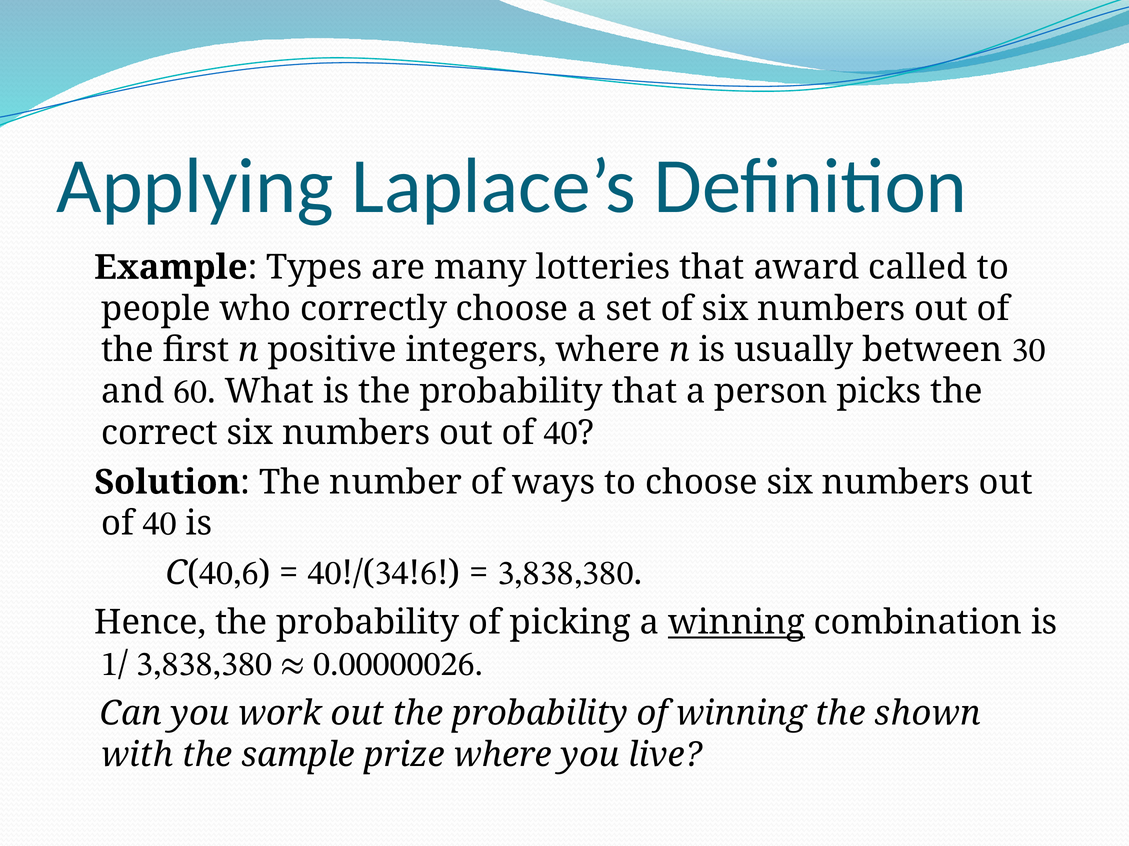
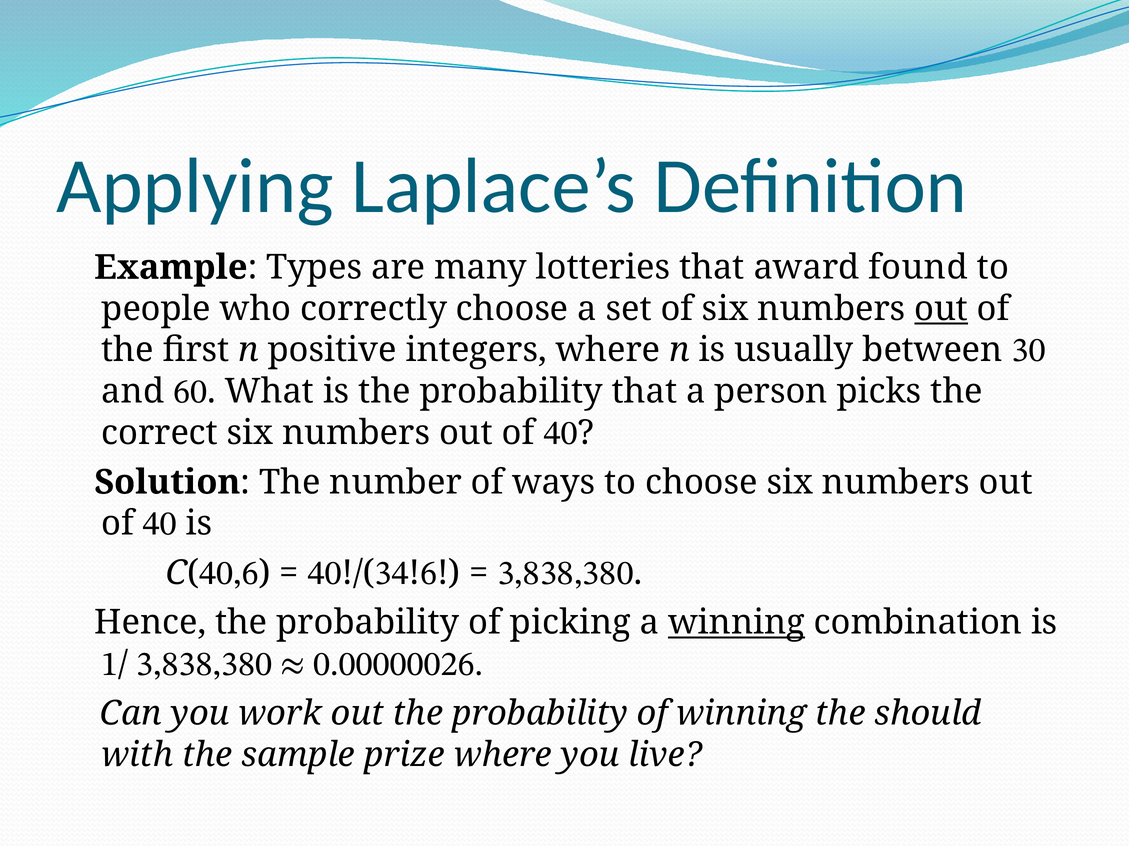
called: called -> found (918, 268)
out underline: none -> present (941, 309)
shown: shown -> should (928, 714)
